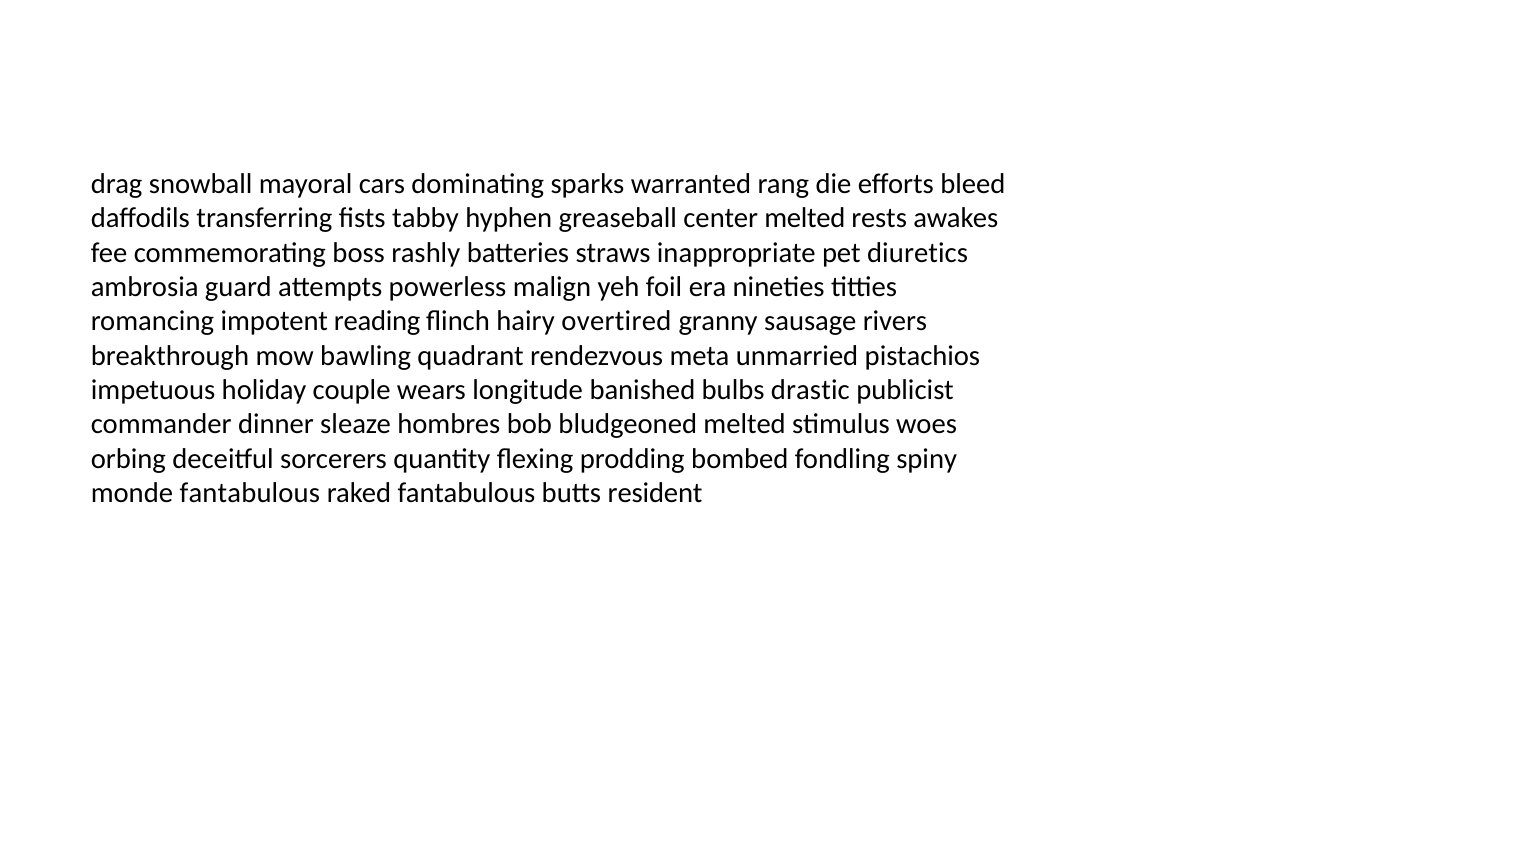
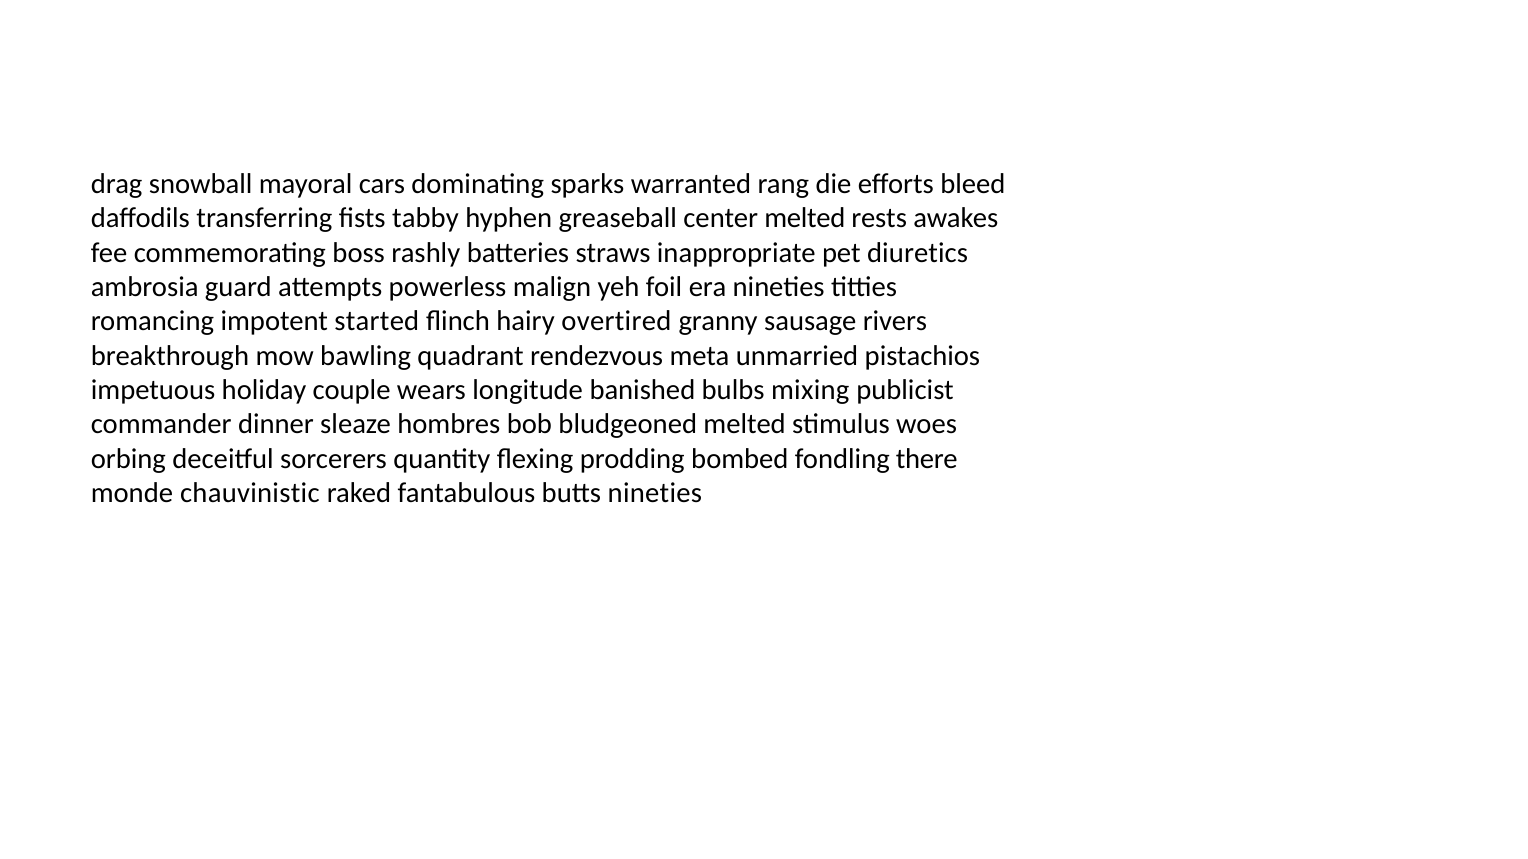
reading: reading -> started (377, 321)
drastic: drastic -> mixing (810, 390)
spiny: spiny -> there (927, 459)
monde fantabulous: fantabulous -> chauvinistic (250, 493)
butts resident: resident -> nineties (655, 493)
